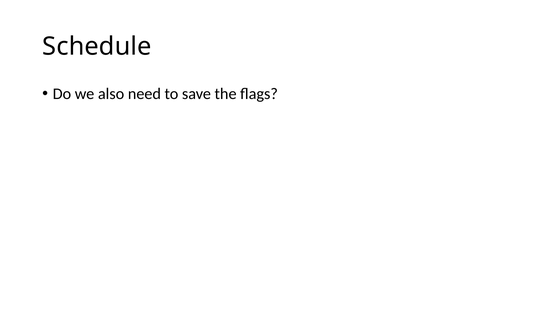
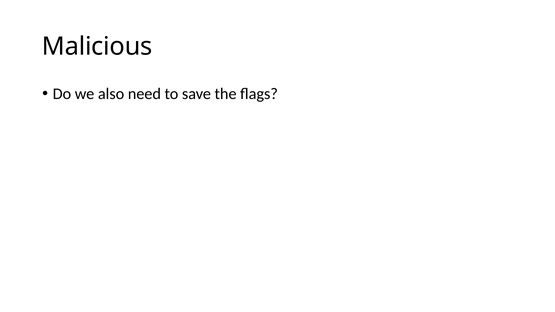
Schedule: Schedule -> Malicious (97, 47)
